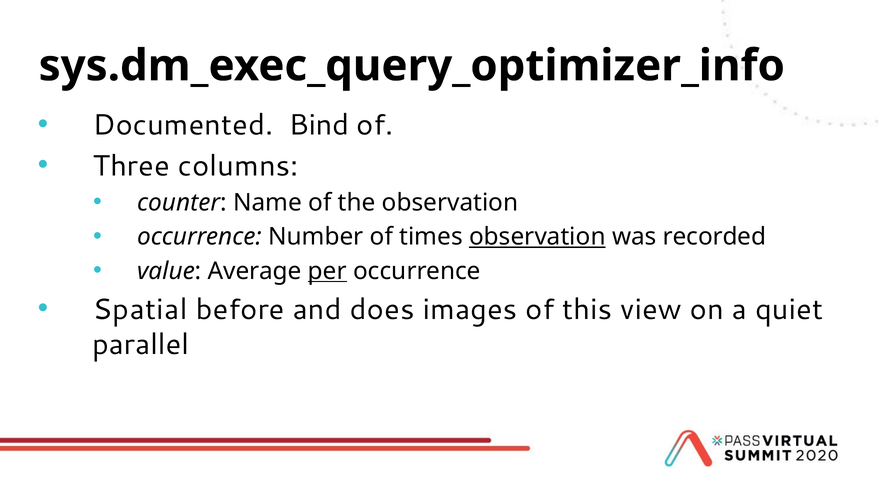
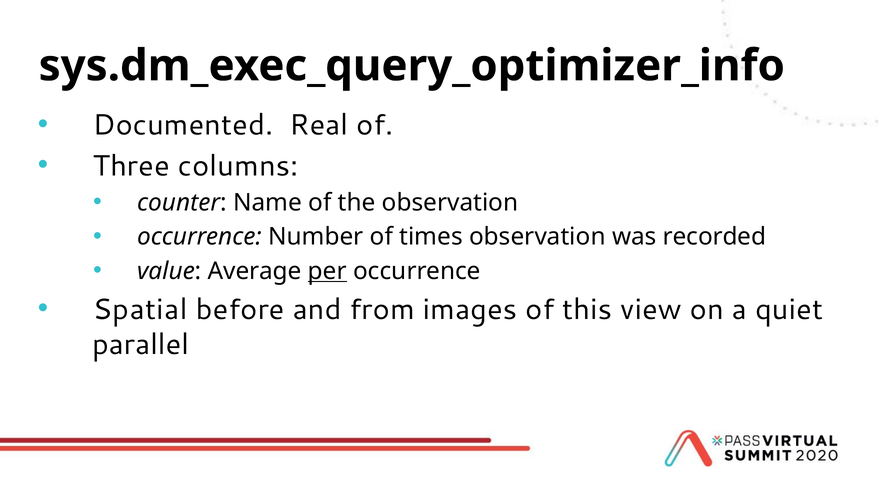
Bind: Bind -> Real (319, 125)
observation underline: present -> none (537, 237)
does: does -> from (382, 309)
